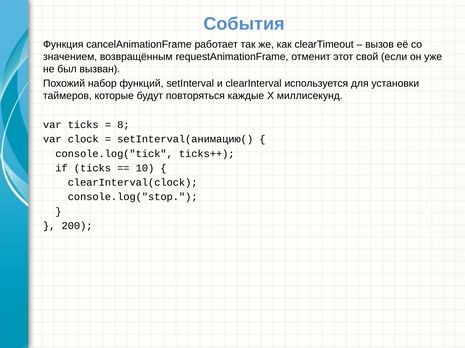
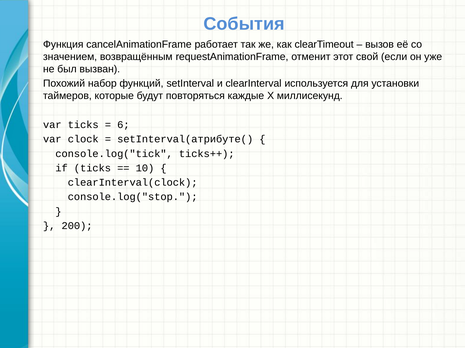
8: 8 -> 6 (123, 125)
setInterval(анимацию(: setInterval(анимацию( -> setInterval(атрибуте( (185, 139)
